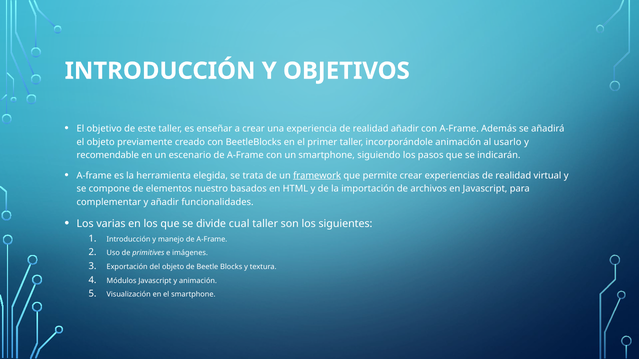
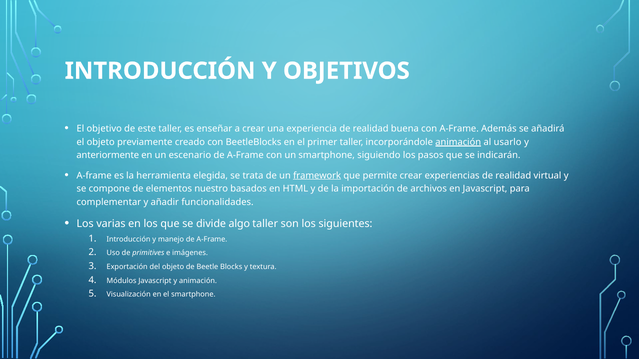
realidad añadir: añadir -> buena (405, 129)
animación underline: none -> present (458, 142)
recomendable: recomendable -> anteriormente (108, 156)
cual: cual -> algo (239, 224)
